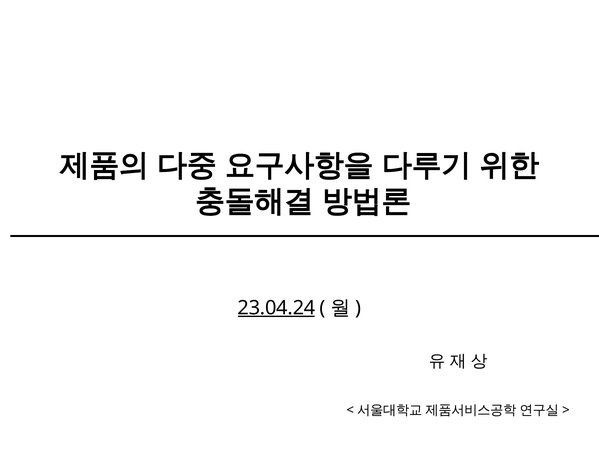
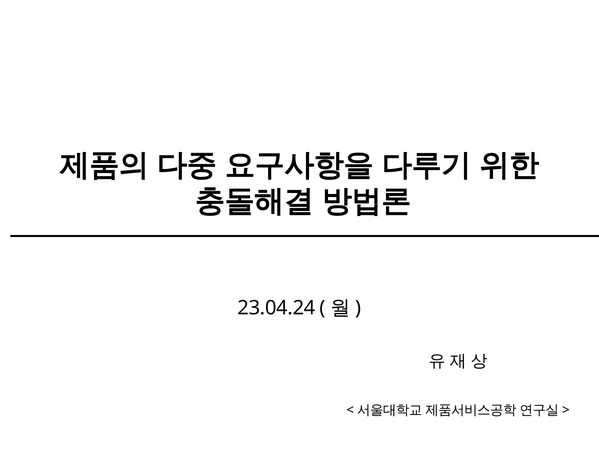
23.04.24 underline: present -> none (276, 307)
